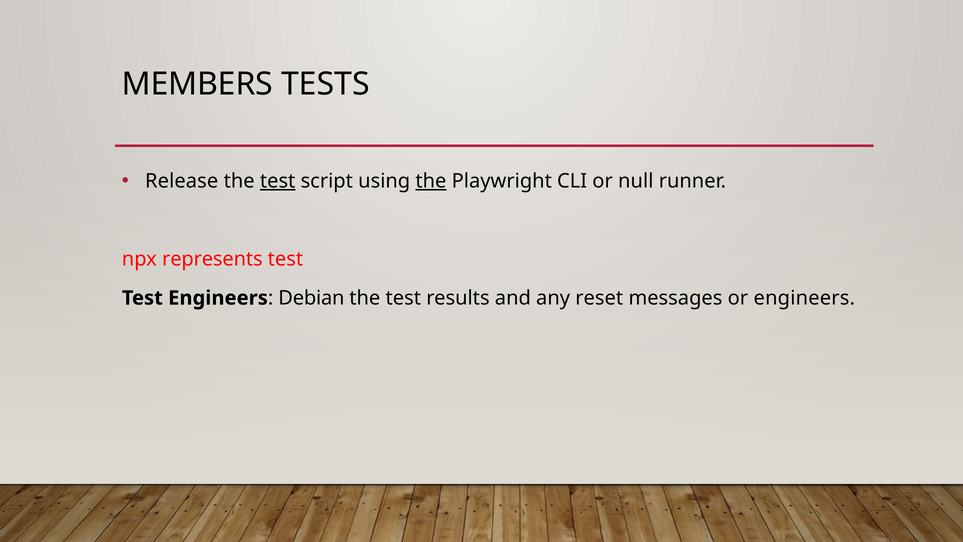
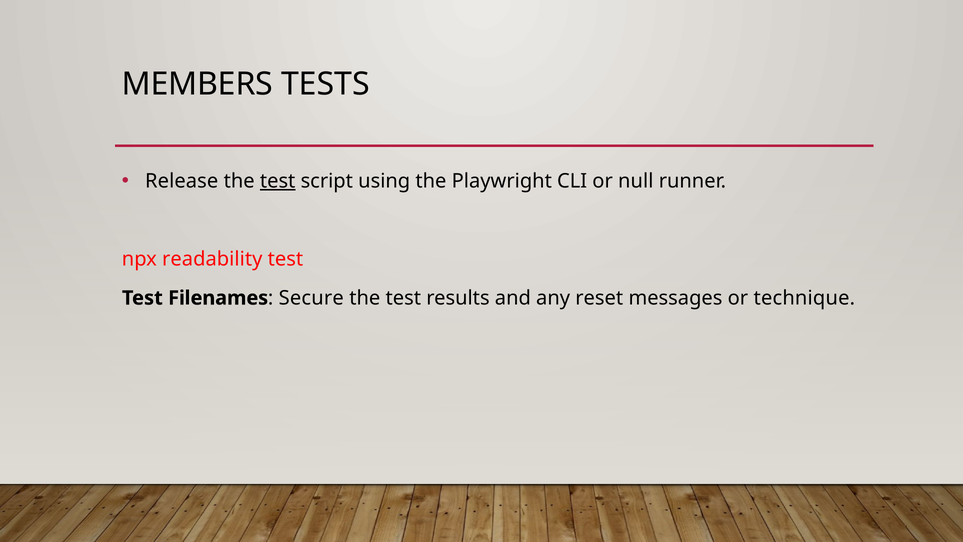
the underline: present -> none (431, 181)
represents: represents -> readability (212, 259)
Test Engineers: Engineers -> Filenames (218, 298)
Debian: Debian -> Secure (311, 298)
or engineers: engineers -> technique (804, 298)
